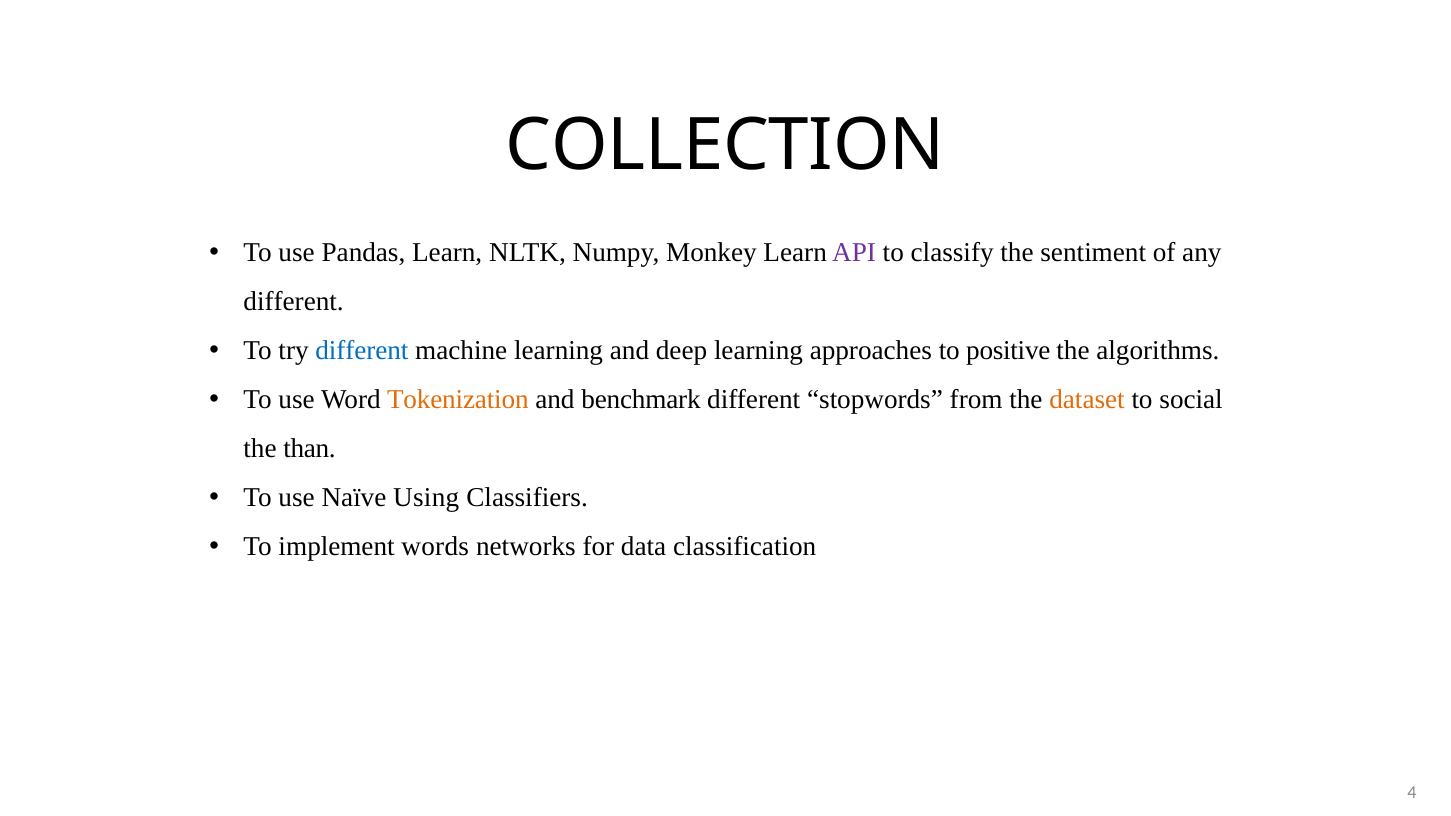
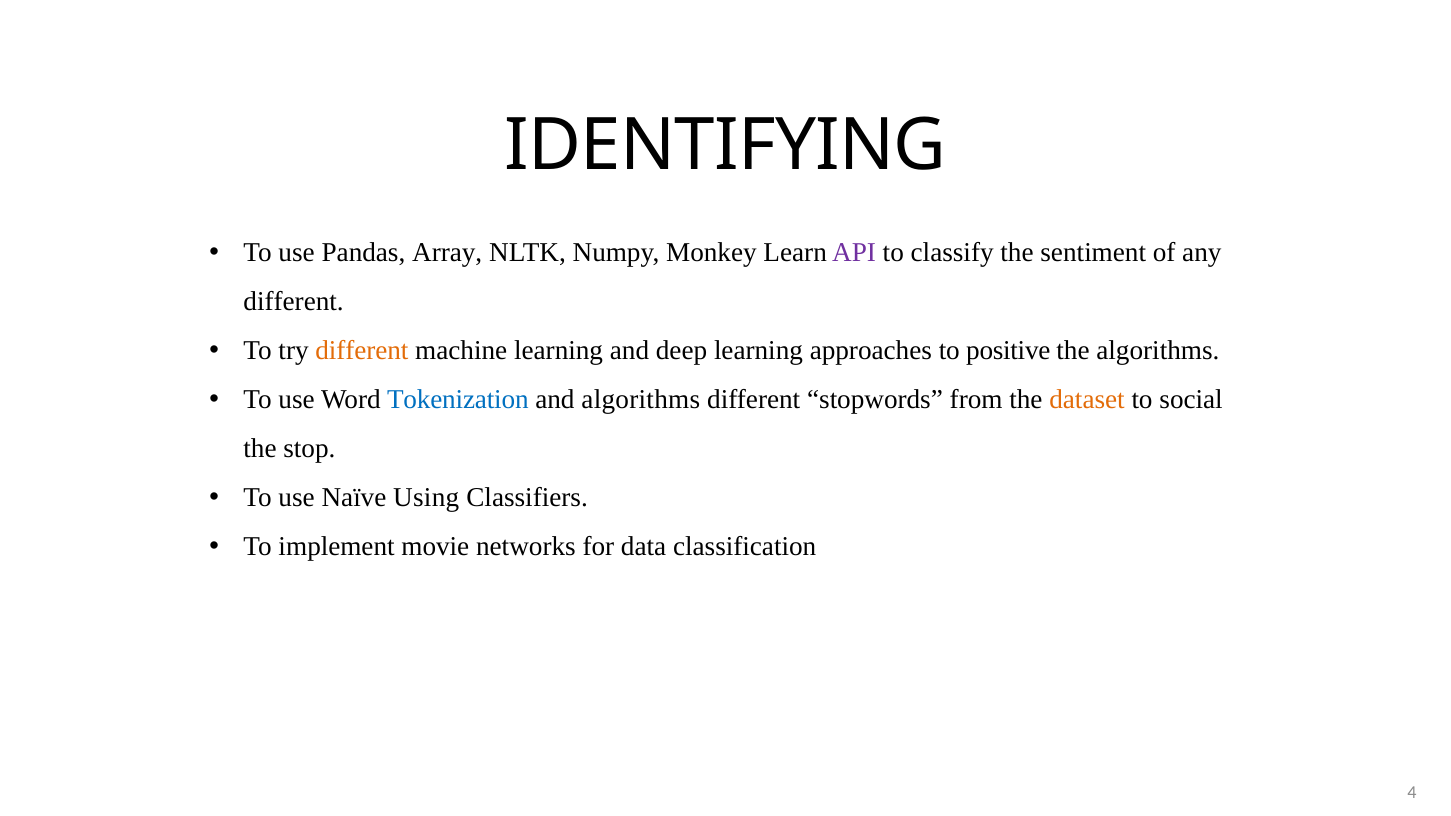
COLLECTION: COLLECTION -> IDENTIFYING (726, 145)
Pandas Learn: Learn -> Array (447, 253)
different colour: blue -> orange (362, 351)
Tokenization colour: orange -> blue (458, 400)
and benchmark: benchmark -> algorithms (641, 400)
than: than -> stop (309, 449)
words: words -> movie (435, 547)
